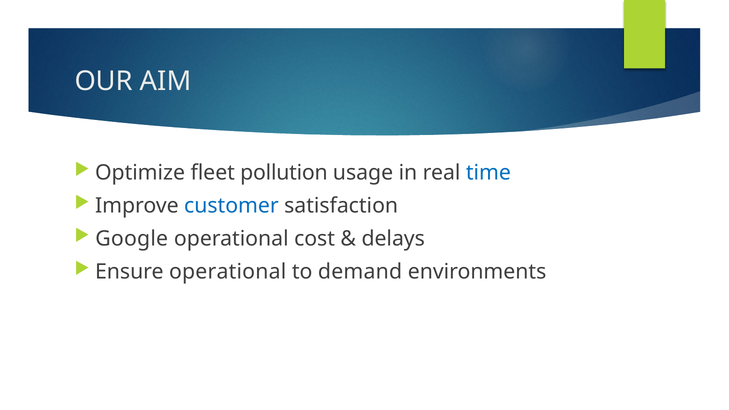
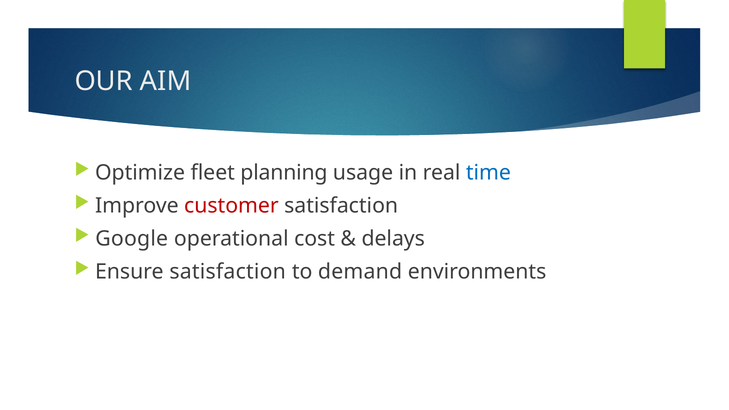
pollution: pollution -> planning (284, 173)
customer colour: blue -> red (231, 206)
Ensure operational: operational -> satisfaction (228, 272)
